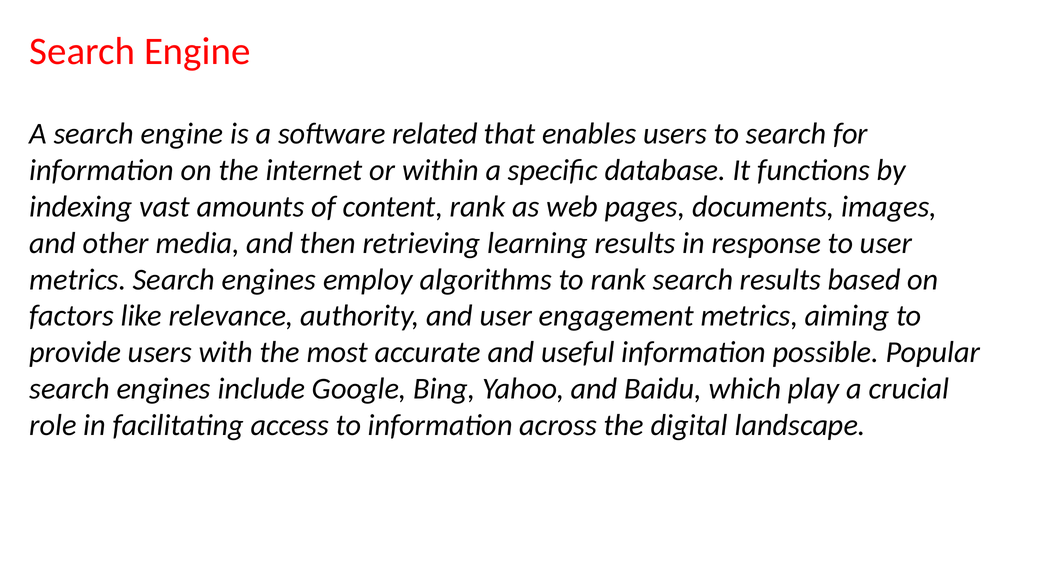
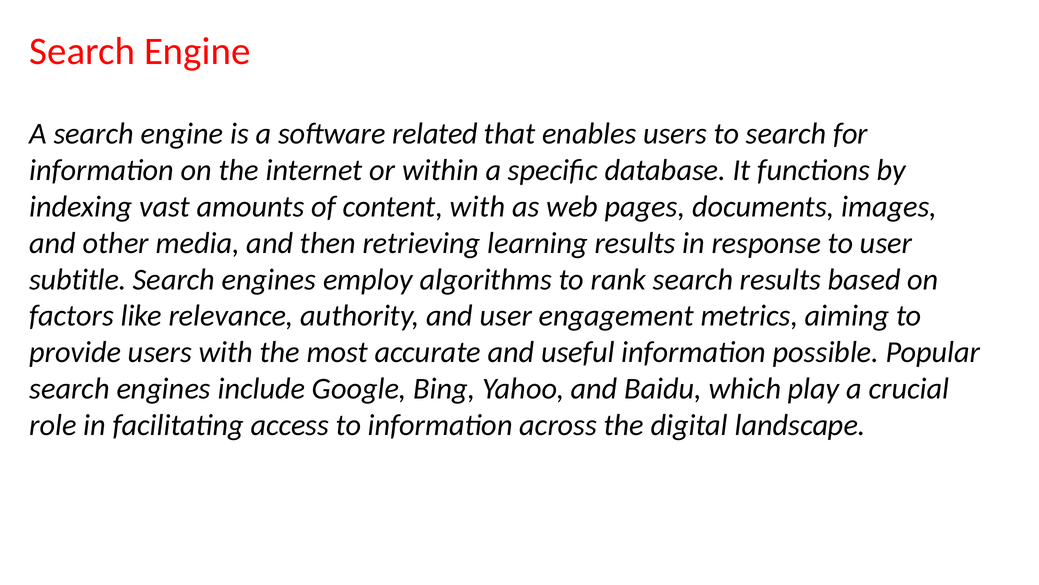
content rank: rank -> with (478, 206)
metrics: metrics -> subtitle (78, 279)
